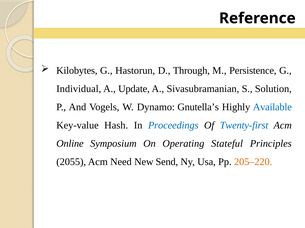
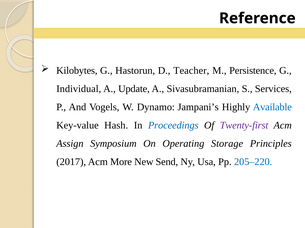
Through: Through -> Teacher (191, 71)
Solution: Solution -> Services (273, 89)
Gnutella’s: Gnutella’s -> Jampani’s (198, 107)
Twenty-first colour: blue -> purple (244, 126)
Online: Online -> Assign (70, 144)
Stateful: Stateful -> Storage (227, 144)
2055: 2055 -> 2017 (71, 162)
Need: Need -> More (121, 162)
205–220 colour: orange -> blue (253, 162)
